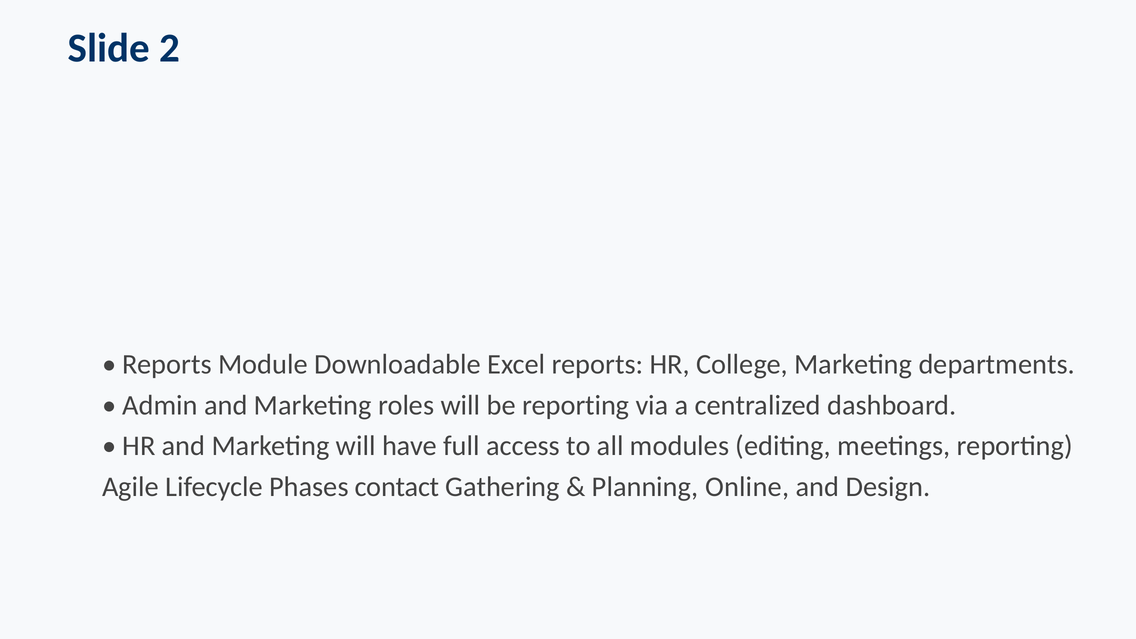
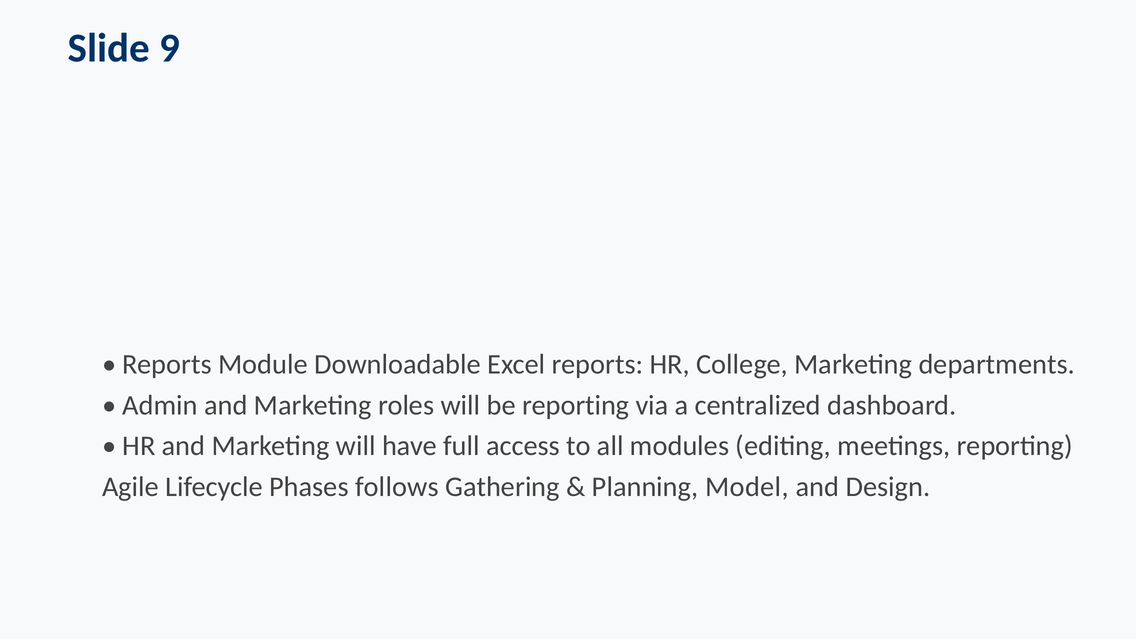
2: 2 -> 9 (170, 48)
contact: contact -> follows (397, 487)
Online: Online -> Model (747, 487)
